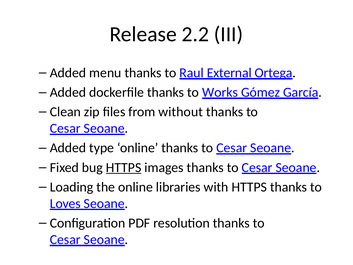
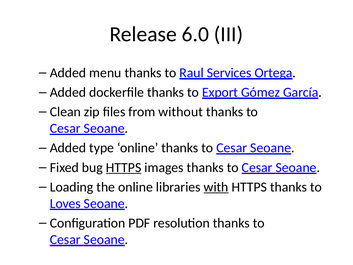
2.2: 2.2 -> 6.0 (195, 34)
External: External -> Services (229, 73)
Works: Works -> Export (220, 92)
with underline: none -> present (216, 187)
